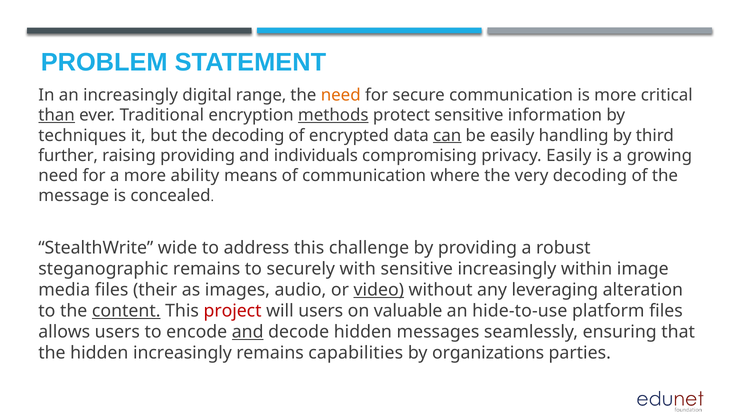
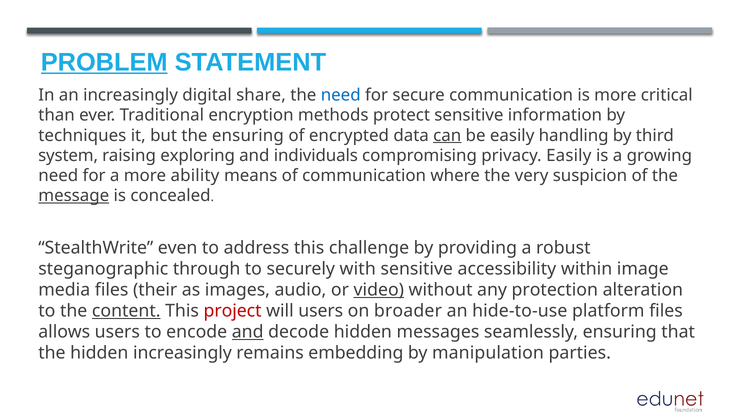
PROBLEM underline: none -> present (104, 62)
range: range -> share (261, 95)
need colour: orange -> blue (341, 95)
than underline: present -> none (57, 115)
methods underline: present -> none (333, 115)
the decoding: decoding -> ensuring (248, 135)
further: further -> system (68, 155)
raising providing: providing -> exploring (198, 155)
very decoding: decoding -> suspicion (590, 176)
message underline: none -> present (74, 196)
wide: wide -> even (178, 248)
steganographic remains: remains -> through (207, 269)
sensitive increasingly: increasingly -> accessibility (507, 269)
leveraging: leveraging -> protection (555, 290)
valuable: valuable -> broader (408, 311)
capabilities: capabilities -> embedding (356, 353)
organizations: organizations -> manipulation (488, 353)
